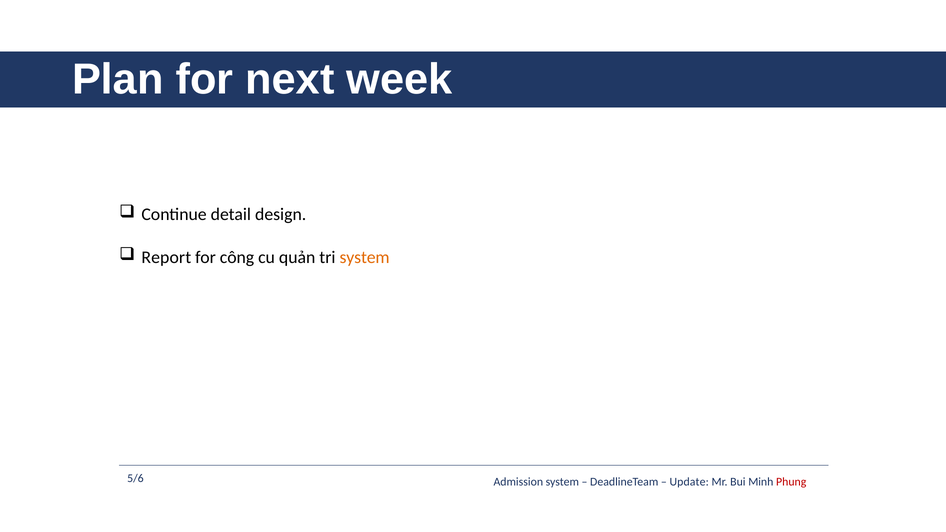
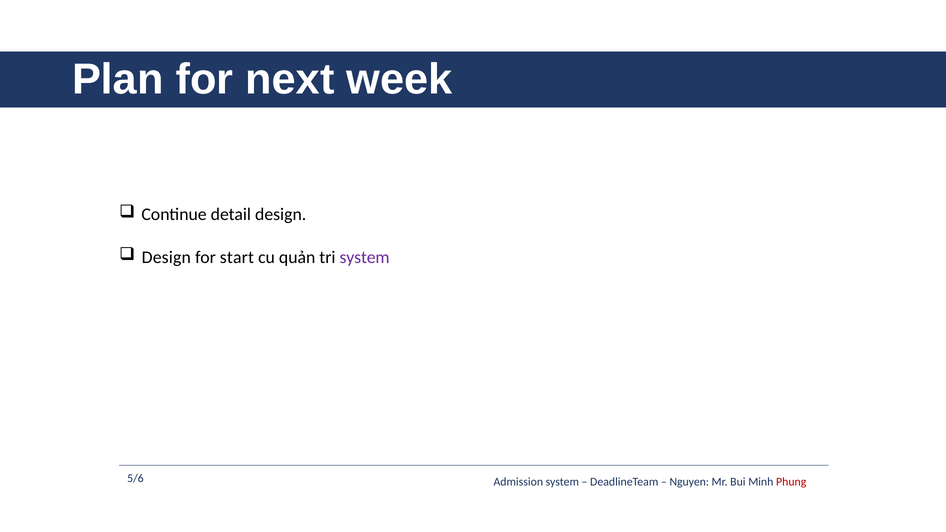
Report: Report -> Design (166, 257)
công: công -> start (237, 257)
system colour: orange -> purple (365, 257)
Update: Update -> Nguyen (689, 482)
